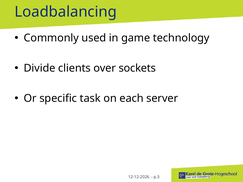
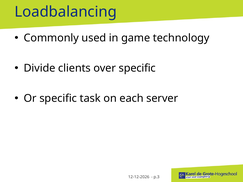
over sockets: sockets -> specific (137, 68)
